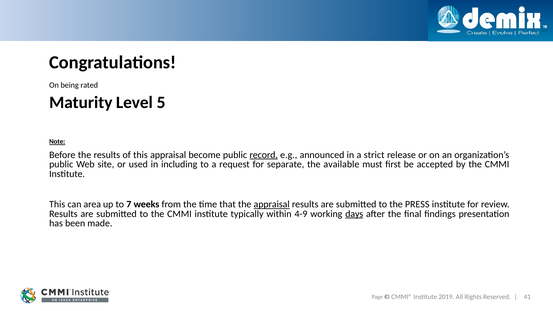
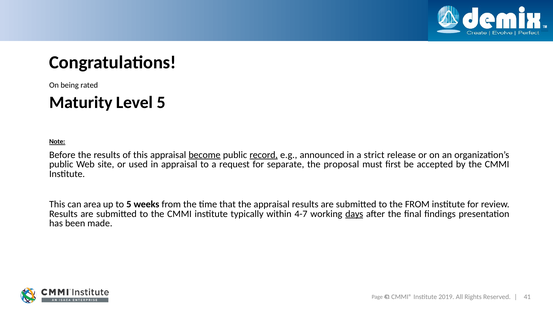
become underline: none -> present (205, 155)
in including: including -> appraisal (179, 164)
available: available -> proposal (341, 164)
to 7: 7 -> 5 (129, 204)
appraisal underline: present -> none (272, 204)
the PRESS: PRESS -> FROM (417, 204)
4-9: 4-9 -> 4-7 (301, 214)
